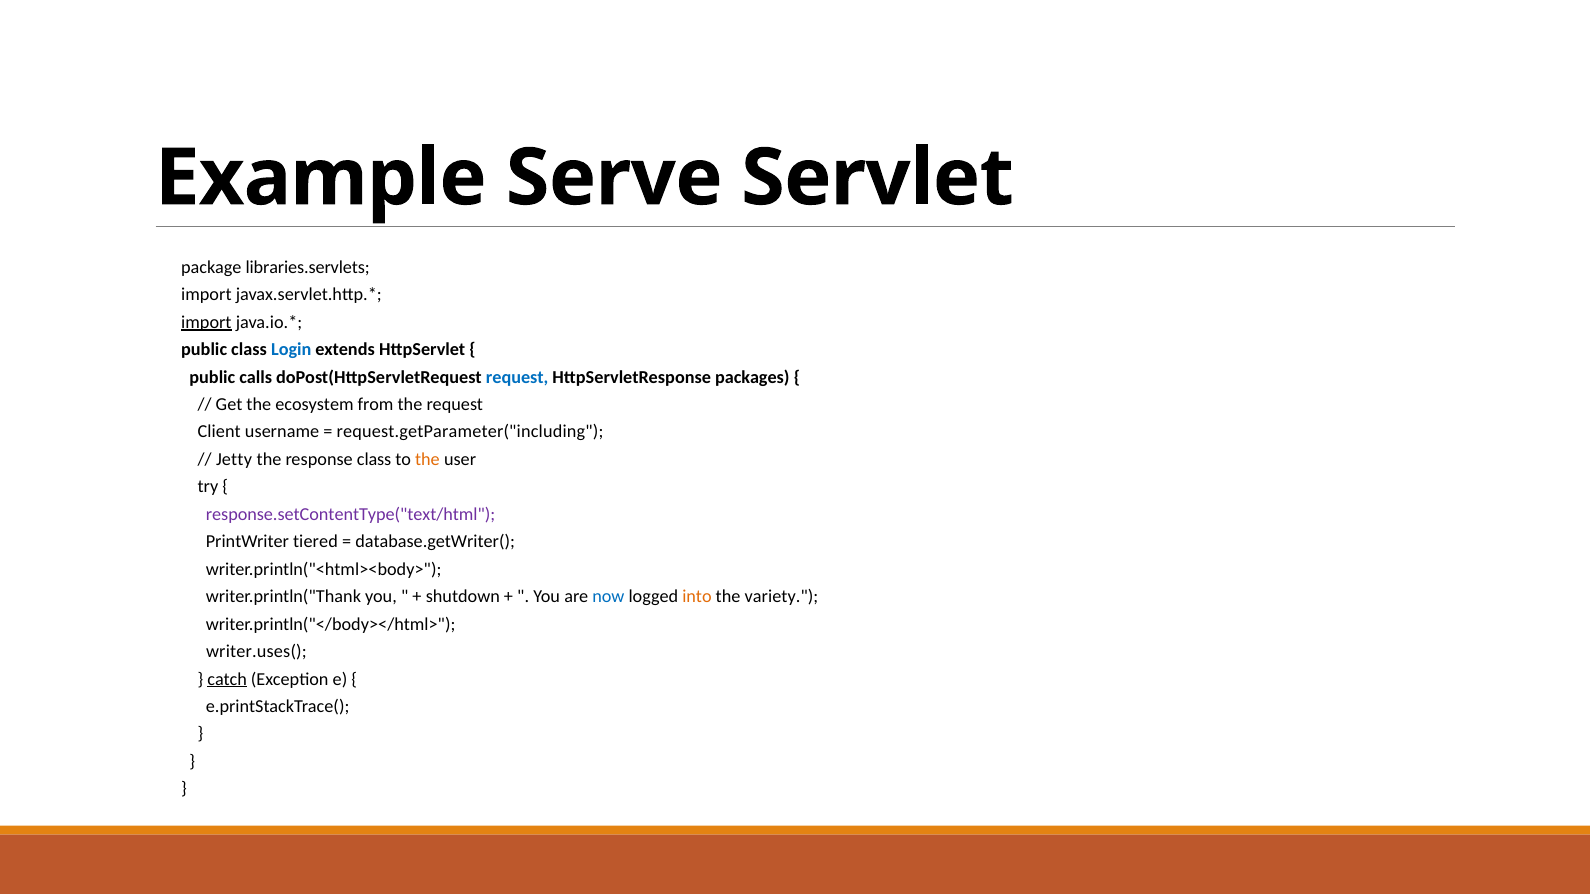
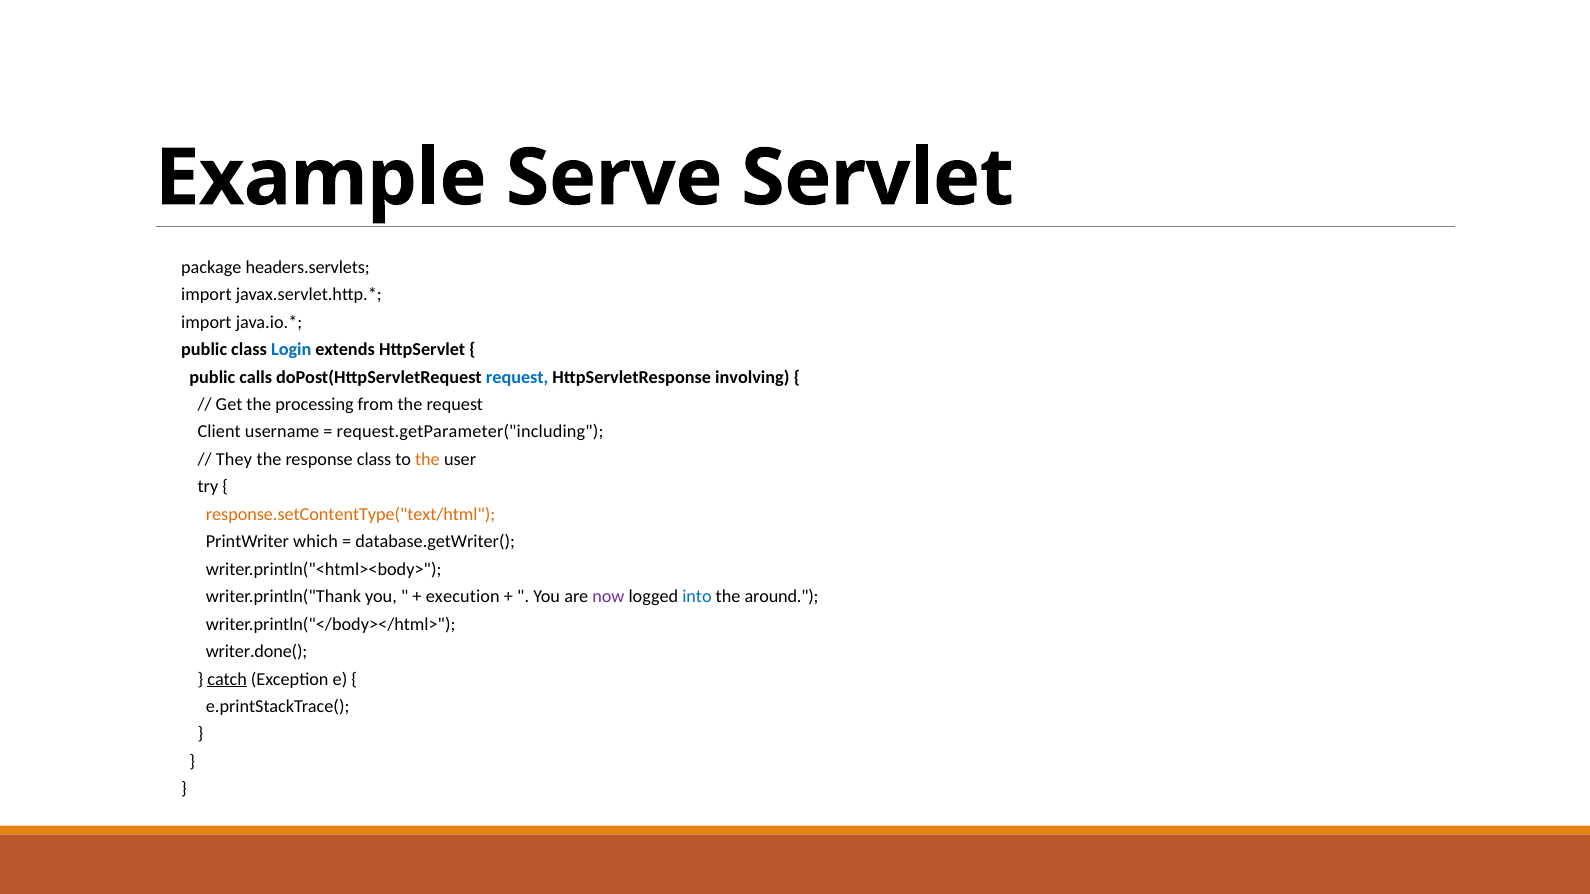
libraries.servlets: libraries.servlets -> headers.servlets (308, 267)
import underline: present -> none (206, 322)
packages: packages -> involving (752, 377)
ecosystem: ecosystem -> processing (315, 405)
Jetty: Jetty -> They (234, 460)
response.setContentType("text/html colour: purple -> orange (351, 515)
tiered: tiered -> which (315, 542)
shutdown: shutdown -> execution (463, 597)
now colour: blue -> purple (608, 597)
into colour: orange -> blue (697, 597)
variety: variety -> around (782, 597)
writer.uses(: writer.uses( -> writer.done( (257, 652)
